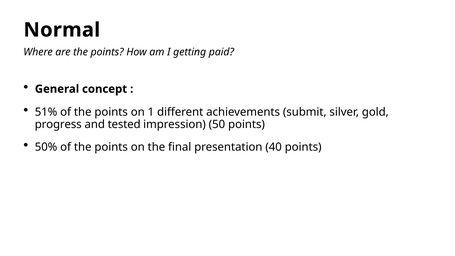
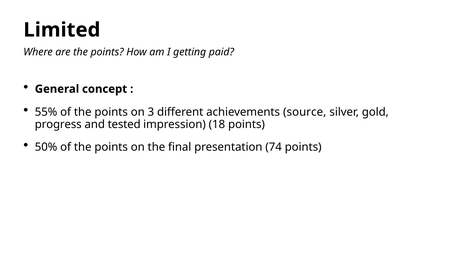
Normal: Normal -> Limited (62, 30)
51%: 51% -> 55% (46, 112)
1: 1 -> 3 (151, 112)
submit: submit -> source (305, 112)
50: 50 -> 18 (217, 124)
40: 40 -> 74 (274, 147)
